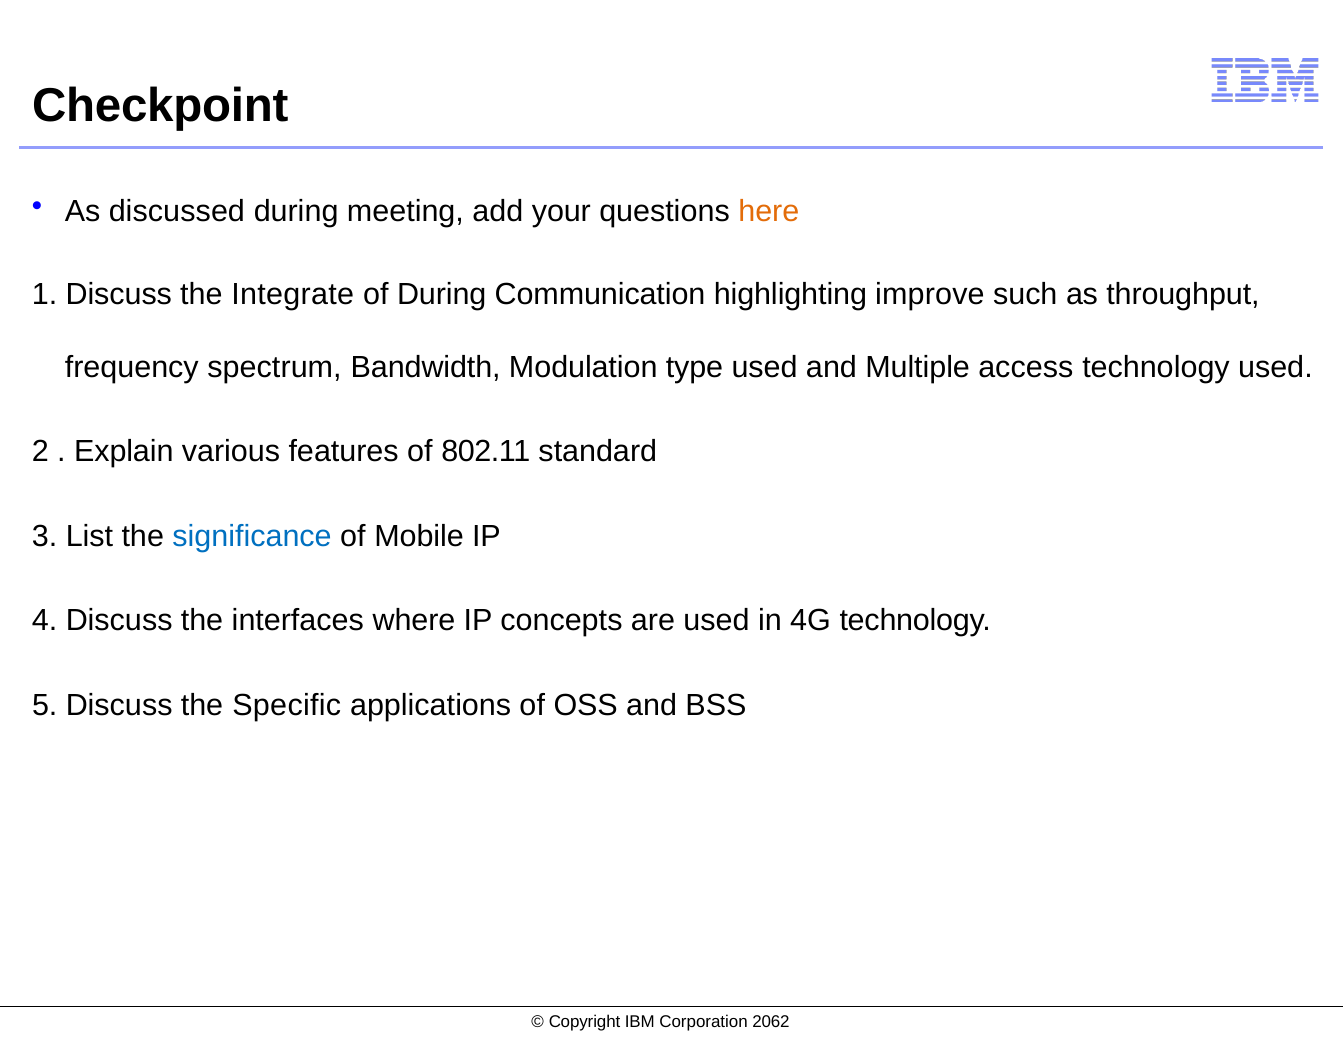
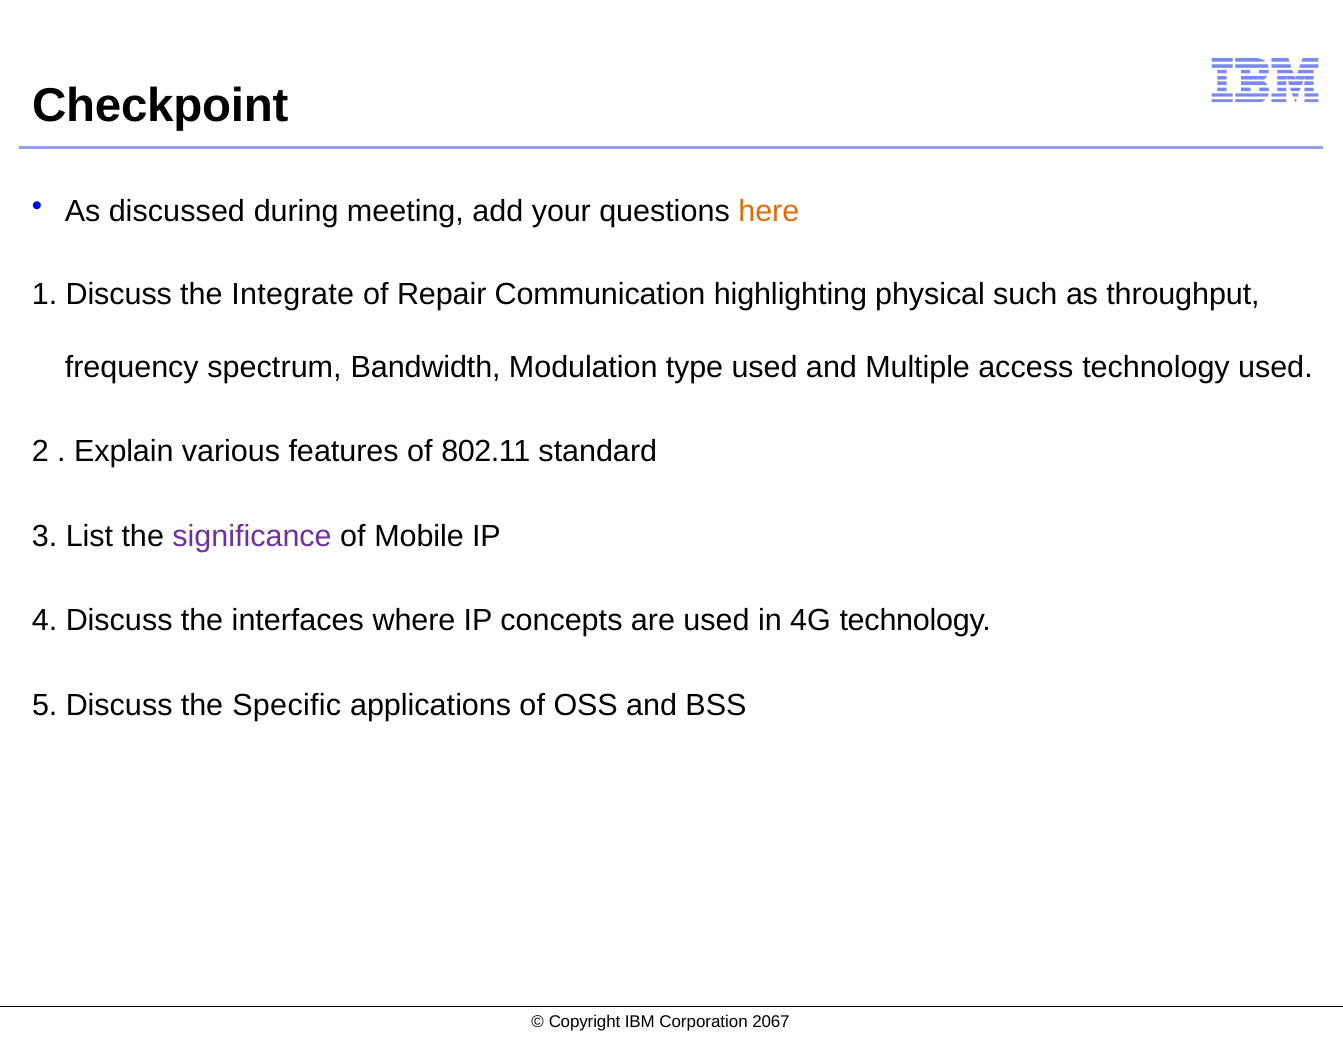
of During: During -> Repair (442, 294)
improve: improve -> physical (930, 294)
significance colour: blue -> purple (252, 536)
2062: 2062 -> 2067 (771, 1022)
